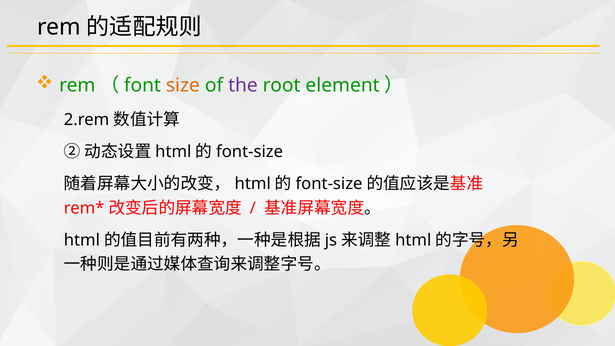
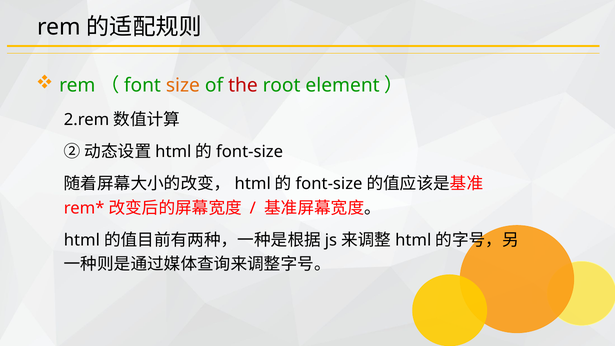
the colour: purple -> red (243, 85)
